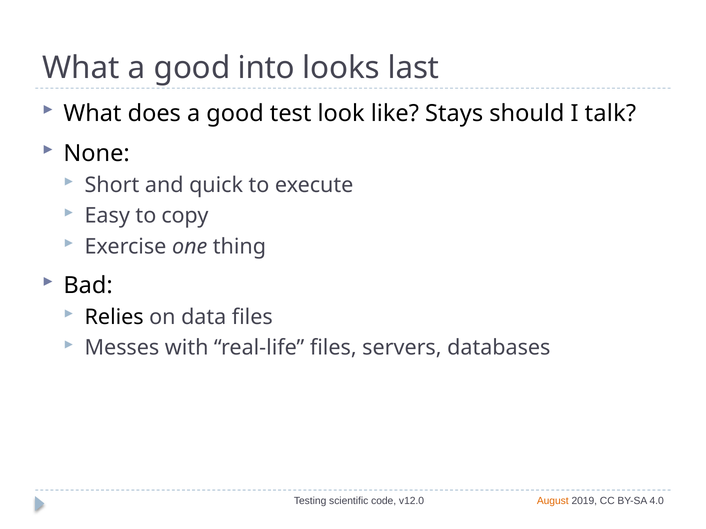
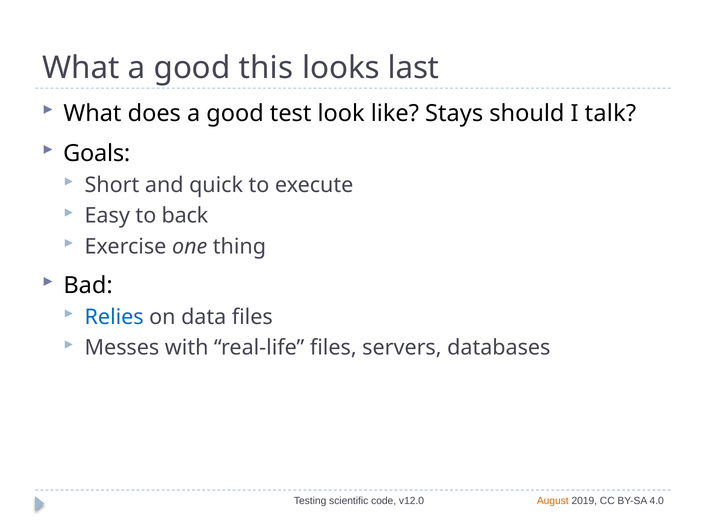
into: into -> this (266, 68)
None: None -> Goals (97, 153)
copy: copy -> back (185, 216)
Relies colour: black -> blue (114, 317)
